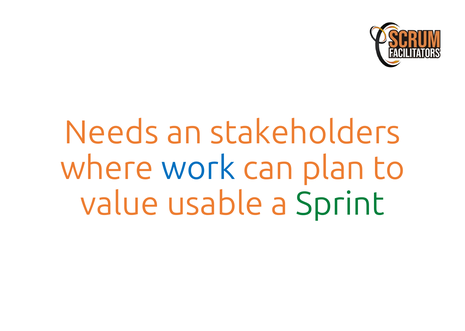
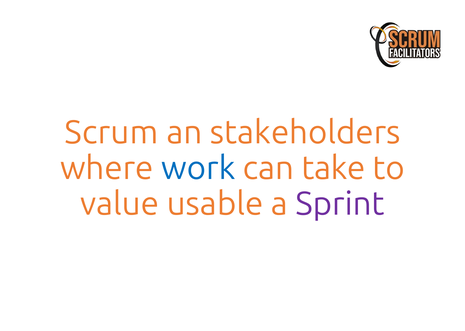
Needs: Needs -> Scrum (111, 133)
plan: plan -> take (333, 168)
Sprint colour: green -> purple (340, 204)
